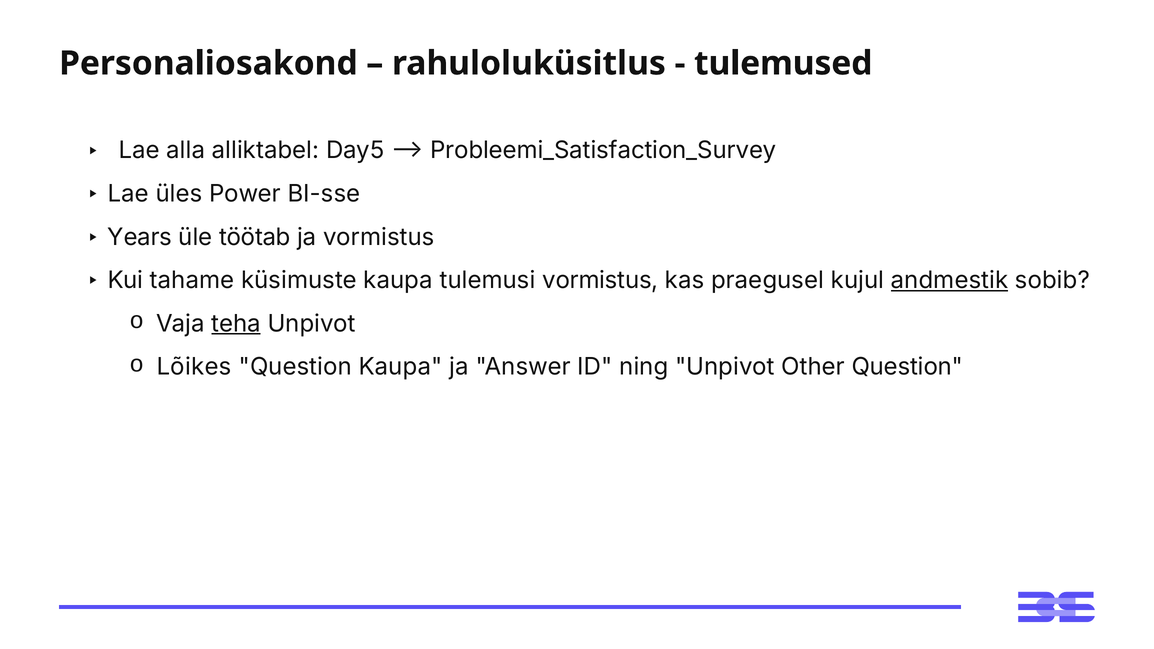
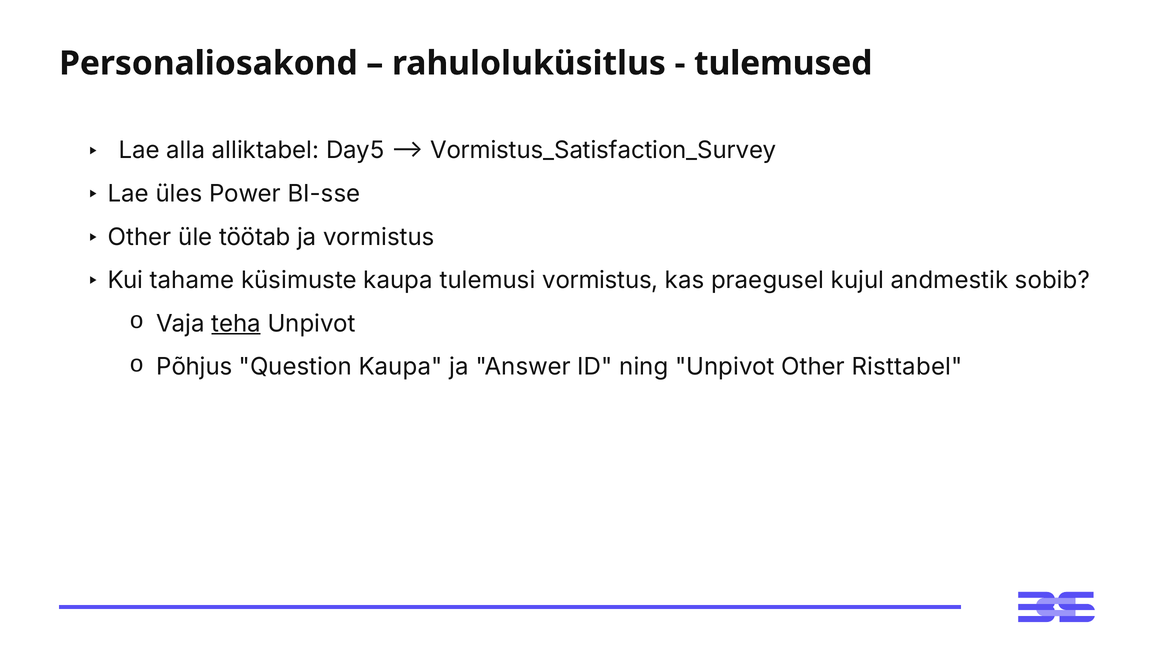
Probleemi_Satisfaction_Survey: Probleemi_Satisfaction_Survey -> Vormistus_Satisfaction_Survey (603, 151)
Years: Years -> Other (140, 237)
andmestik underline: present -> none (950, 280)
Lõikes: Lõikes -> Põhjus (194, 367)
Other Question: Question -> Risttabel (907, 367)
